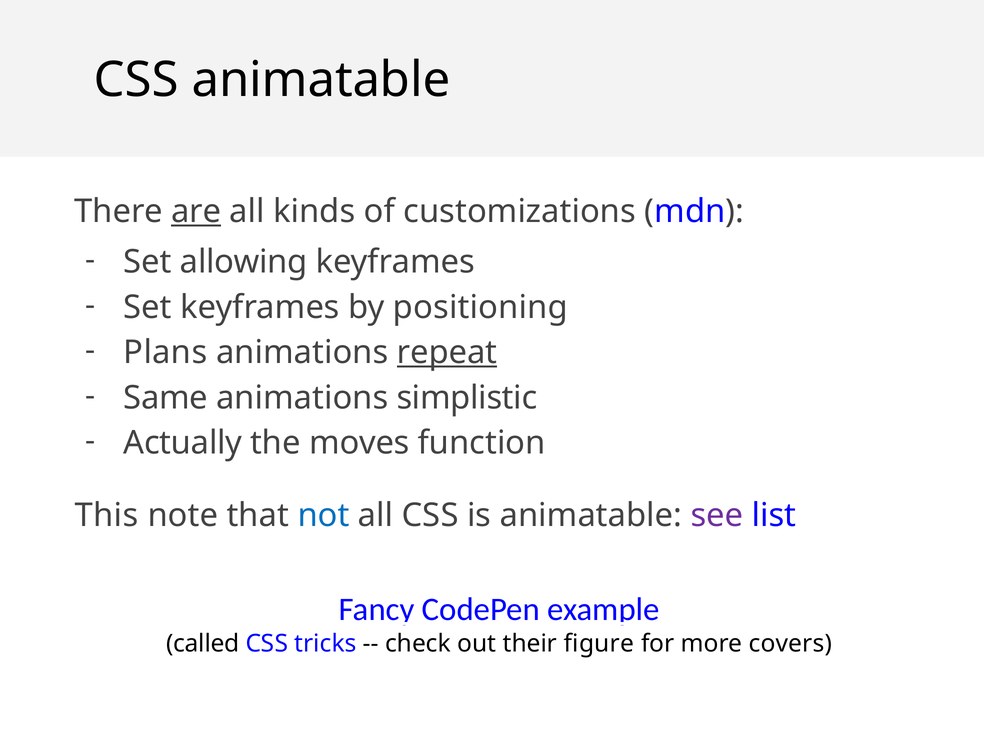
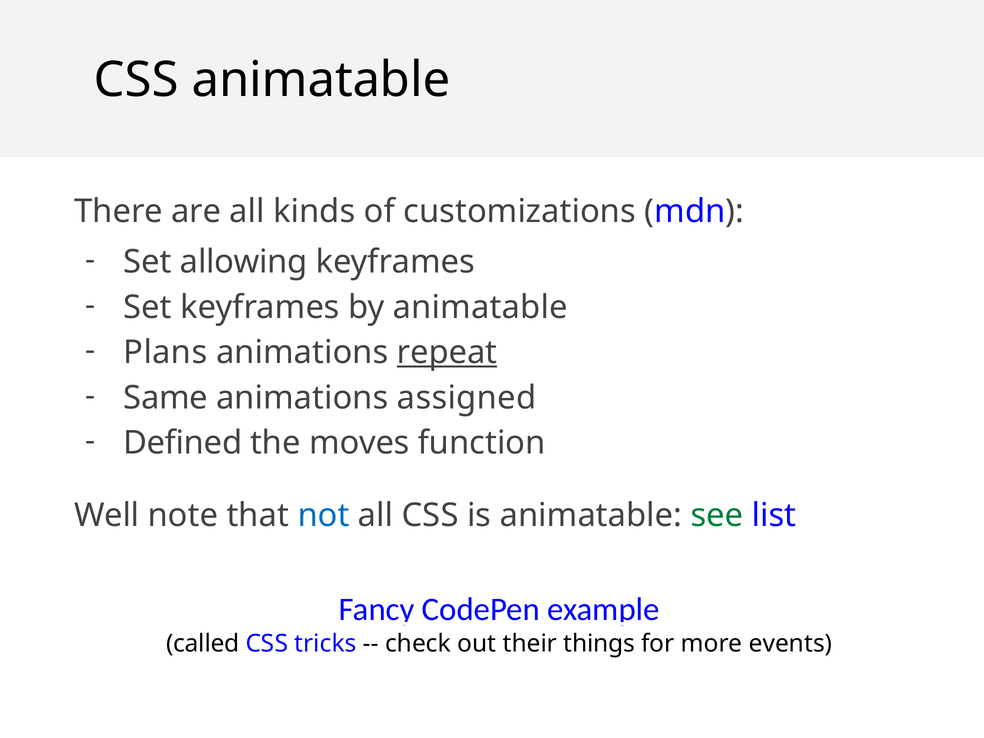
are underline: present -> none (196, 211)
by positioning: positioning -> animatable (480, 307)
simplistic: simplistic -> assigned (467, 398)
Actually: Actually -> Defined (183, 443)
This: This -> Well (107, 515)
see colour: purple -> green (717, 515)
figure: figure -> things (599, 644)
covers: covers -> events (790, 644)
